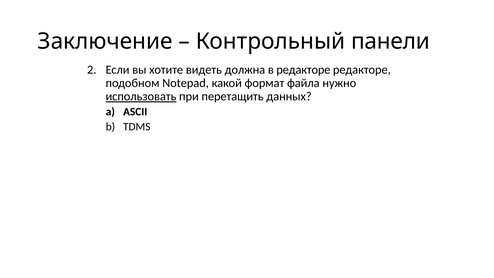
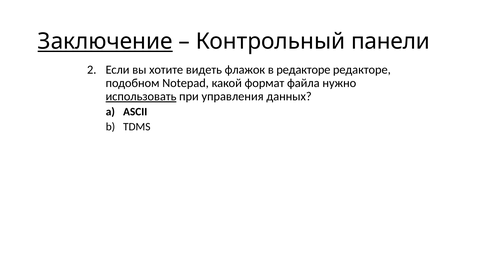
Заключение underline: none -> present (105, 41)
должна: должна -> флажок (245, 70)
перетащить: перетащить -> управления (233, 96)
